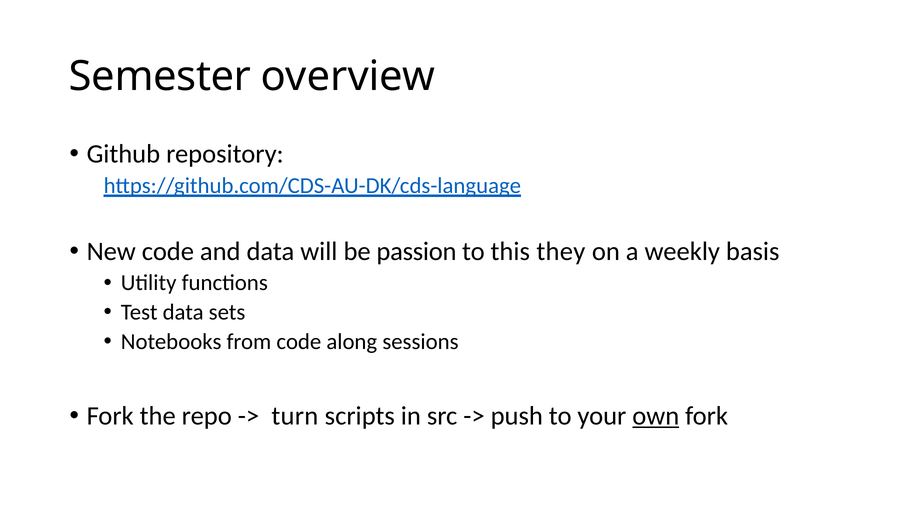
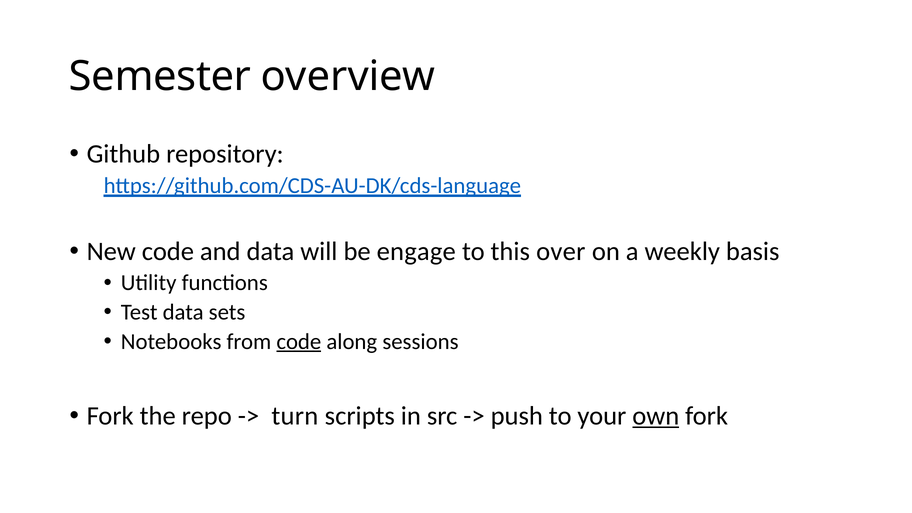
passion: passion -> engage (416, 251)
they: they -> over (561, 251)
code underline: none -> present (299, 342)
